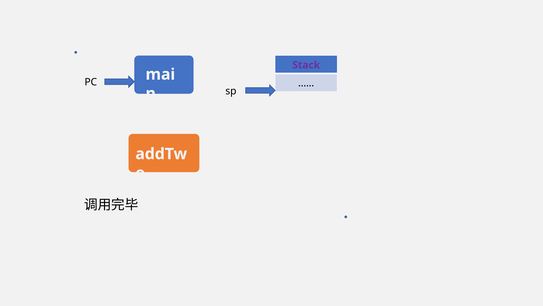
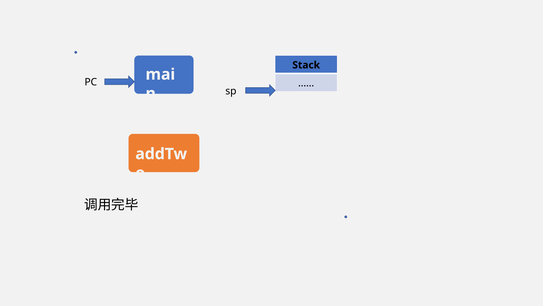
Stack colour: purple -> black (306, 65)
